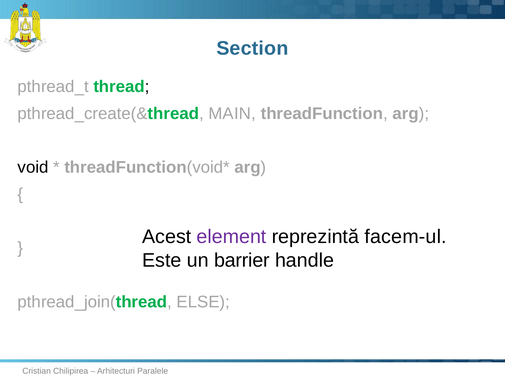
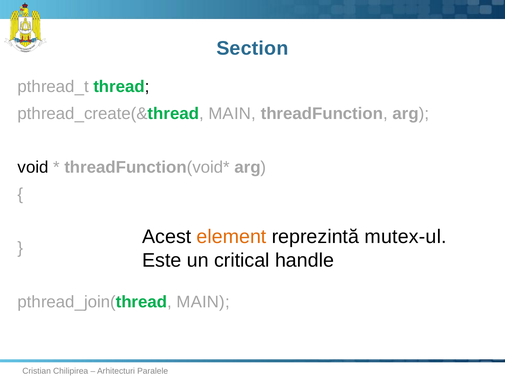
element colour: purple -> orange (232, 237)
facem-ul: facem-ul -> mutex-ul (406, 237)
barrier: barrier -> critical (242, 261)
pthread_join(thread ELSE: ELSE -> MAIN (203, 302)
